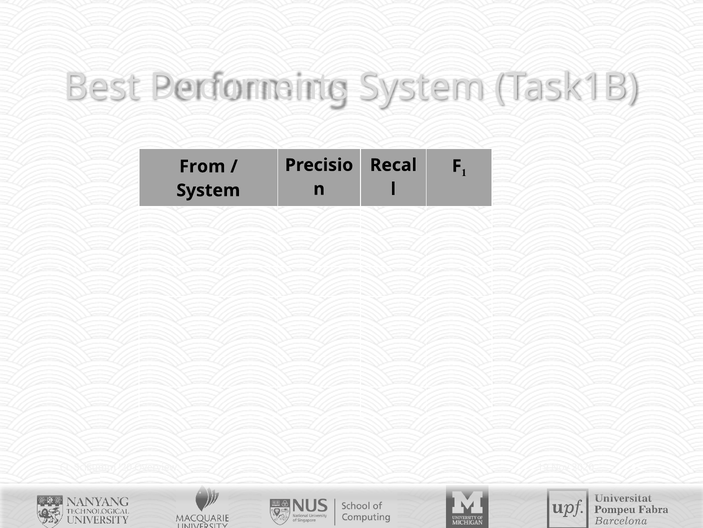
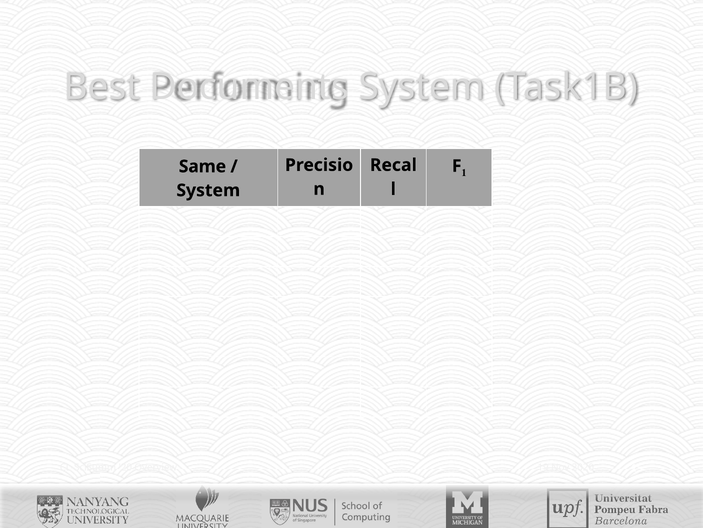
From: From -> Same (202, 166)
